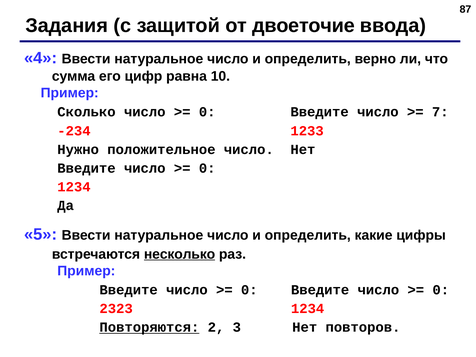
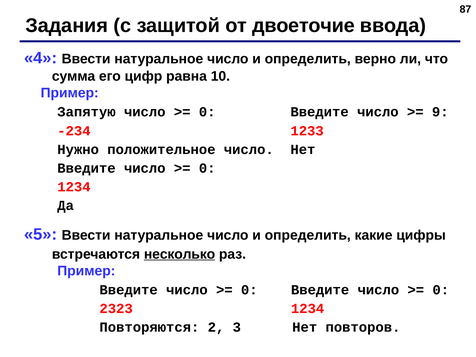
Сколько: Сколько -> Запятую (86, 112)
7: 7 -> 9 (440, 112)
Повторяются underline: present -> none (149, 327)
